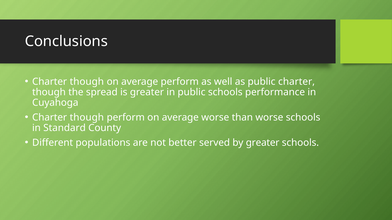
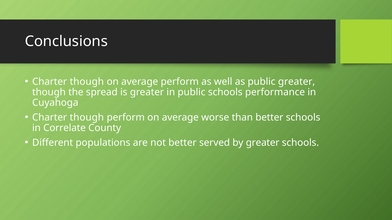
public charter: charter -> greater (297, 82)
than worse: worse -> better (269, 118)
Standard: Standard -> Correlate (65, 128)
